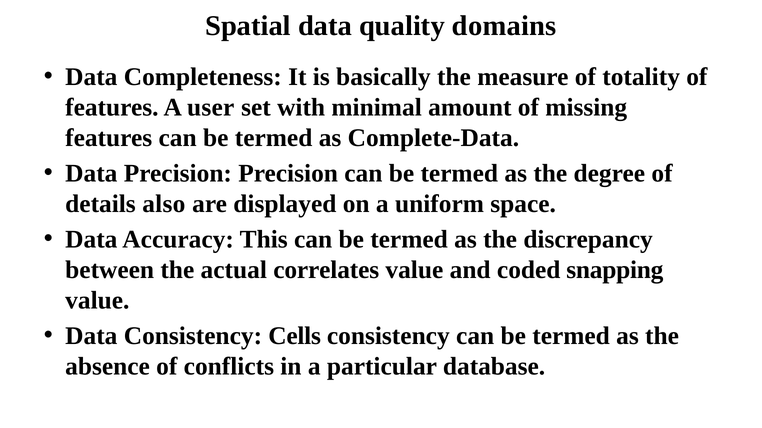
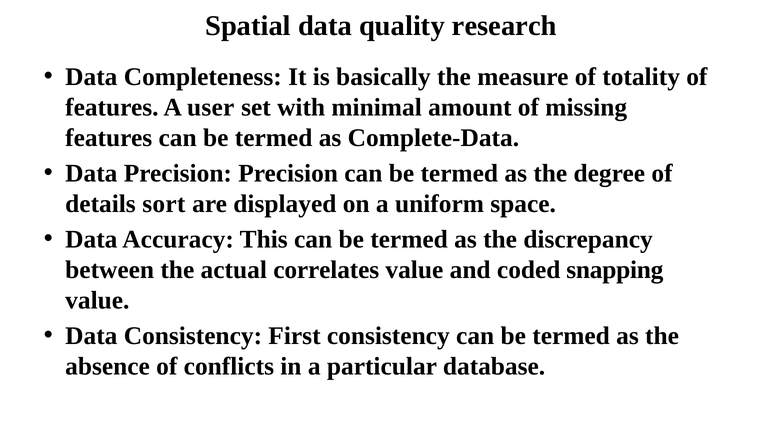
domains: domains -> research (504, 26)
also: also -> sort (164, 204)
Cells: Cells -> First (294, 336)
